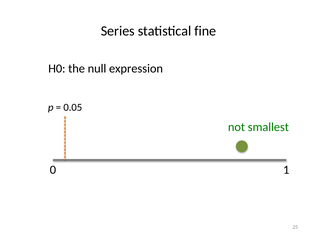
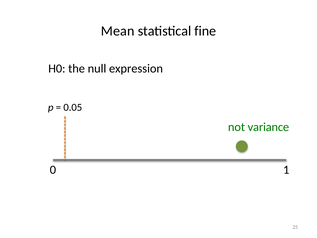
Series: Series -> Mean (118, 31)
smallest: smallest -> variance (268, 127)
